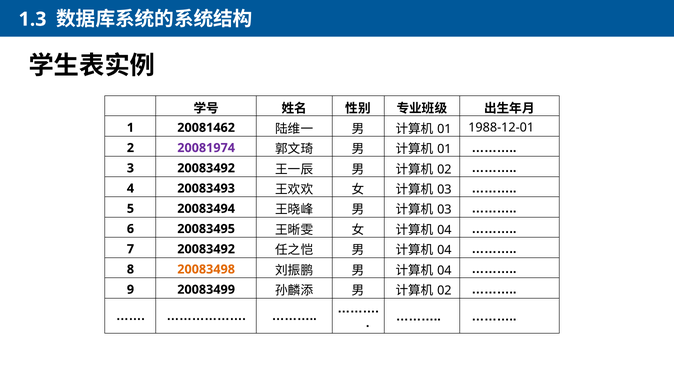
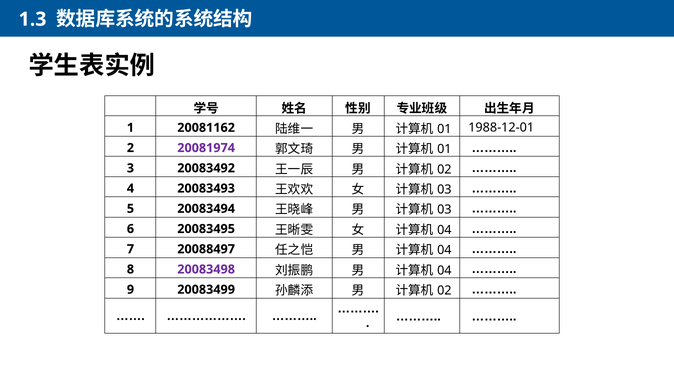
20081462: 20081462 -> 20081162 (206, 128)
7 20083492: 20083492 -> 20088497 (206, 249)
20083498 colour: orange -> purple (206, 269)
